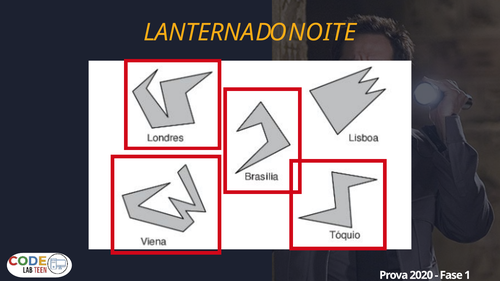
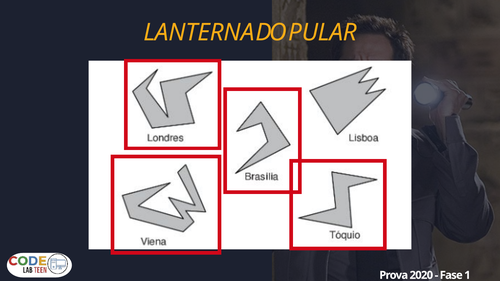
NOITE: NOITE -> PULAR (322, 32)
